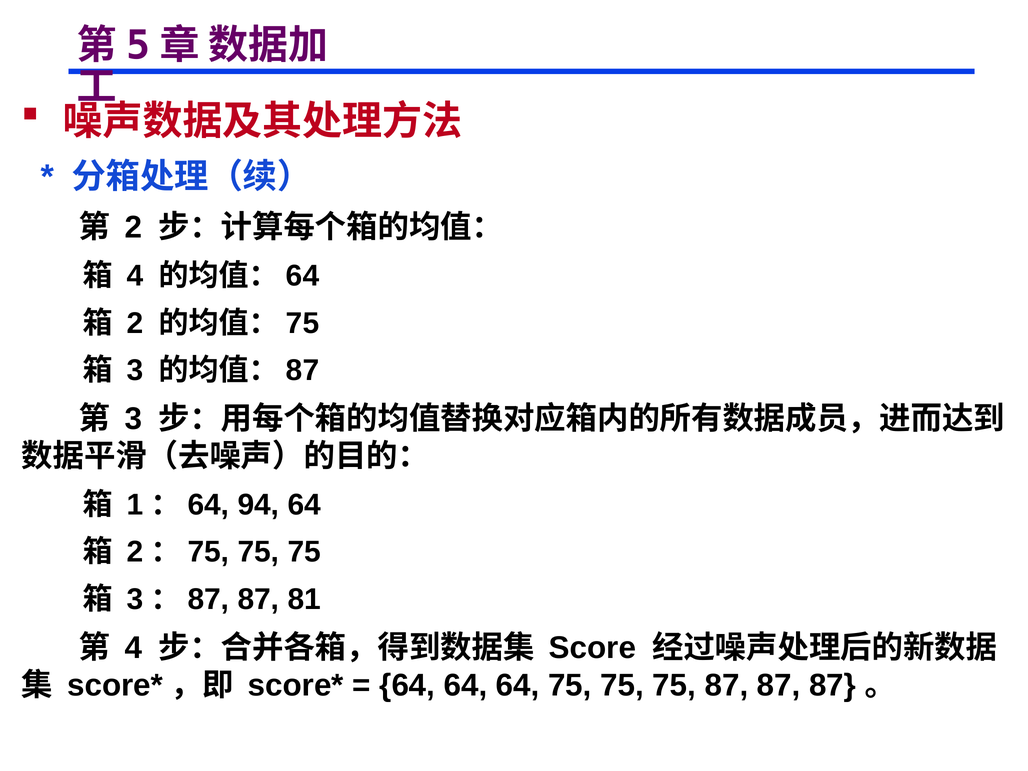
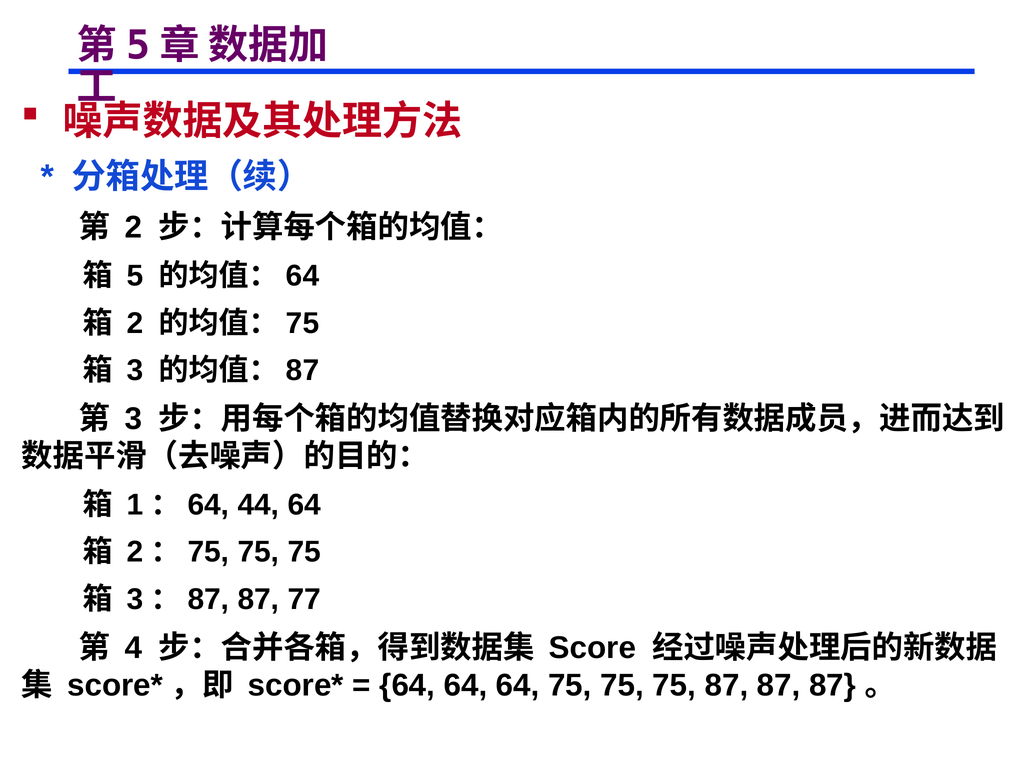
4: 4 -> 5 (135, 276)
94: 94 -> 44 (258, 505)
81: 81 -> 77 (304, 599)
